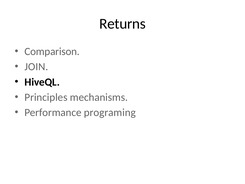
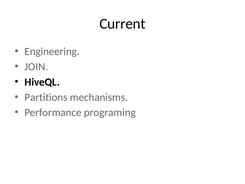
Returns: Returns -> Current (123, 24)
Comparison: Comparison -> Engineering (52, 51)
Principles: Principles -> Partitions (46, 97)
